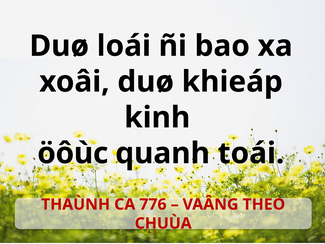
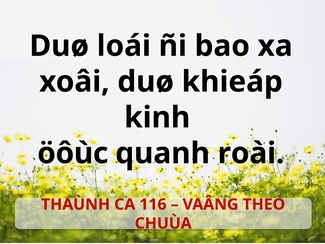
toái: toái -> roài (251, 153)
776: 776 -> 116 (153, 204)
